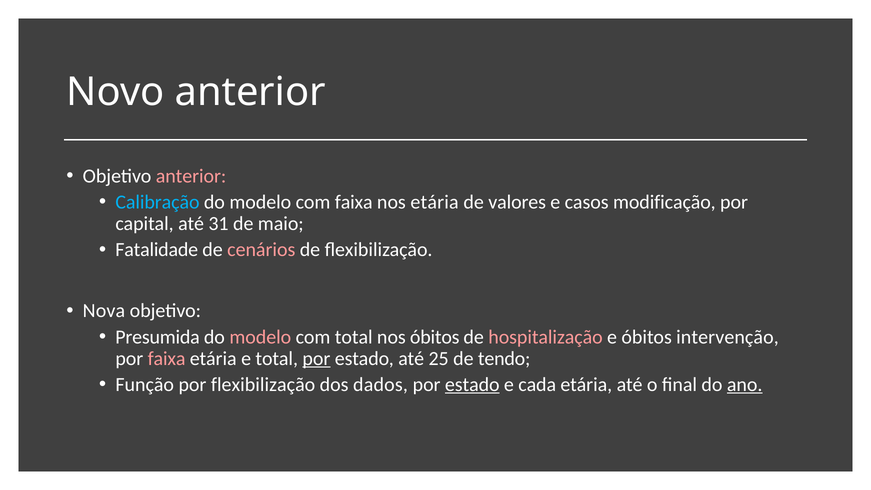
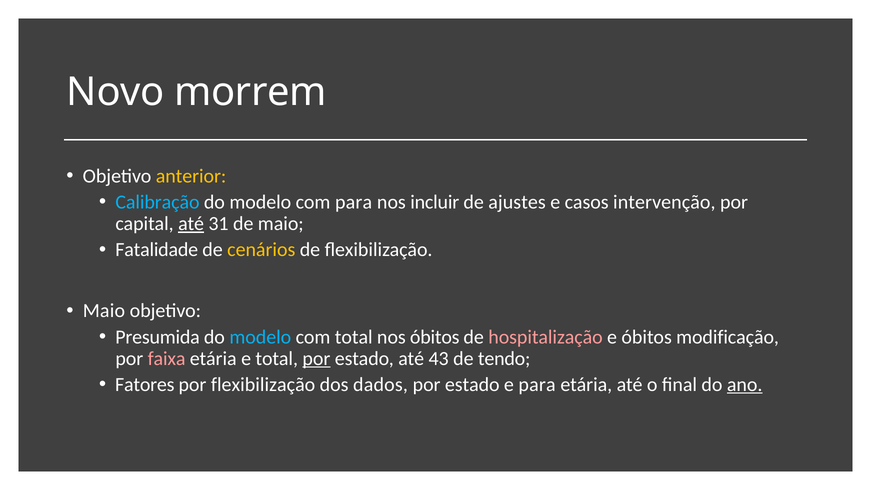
Novo anterior: anterior -> morrem (250, 92)
anterior colour: pink -> yellow (191, 176)
com faixa: faixa -> para (354, 202)
nos etária: etária -> incluir (435, 202)
valores: valores -> ajustes (517, 202)
modificação: modificação -> intervenção (664, 202)
até underline: none -> present (191, 224)
cenários colour: pink -> yellow (261, 250)
Nova: Nova -> Maio (104, 311)
modelo colour: pink -> light blue (260, 337)
intervenção: intervenção -> modificação (728, 337)
25: 25 -> 43 (439, 358)
Função: Função -> Fatores (145, 384)
estado underline: present -> none (472, 384)
e cada: cada -> para (537, 384)
